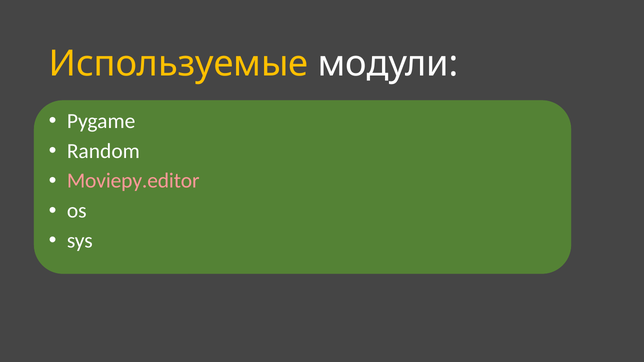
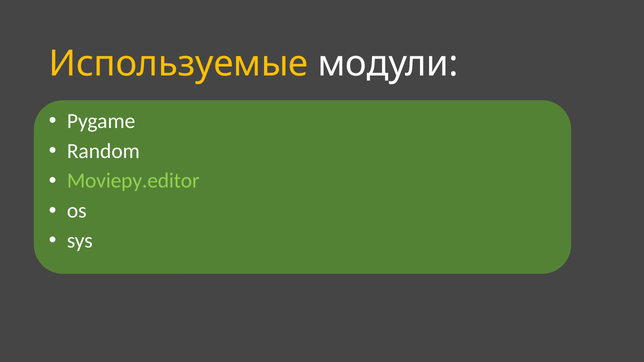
Moviepy.editor colour: pink -> light green (133, 181)
